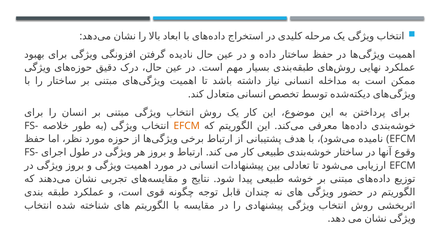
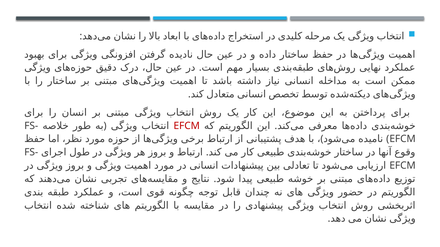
EFCM colour: orange -> red (187, 126)
